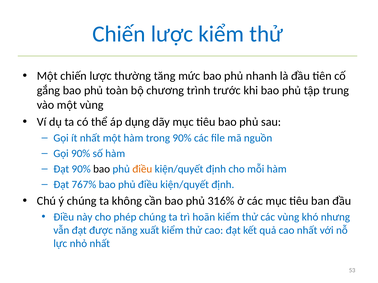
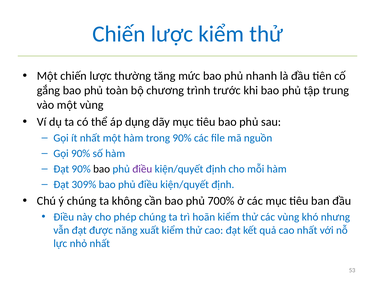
điều colour: orange -> purple (142, 169)
767%: 767% -> 309% (84, 185)
316%: 316% -> 700% (221, 201)
